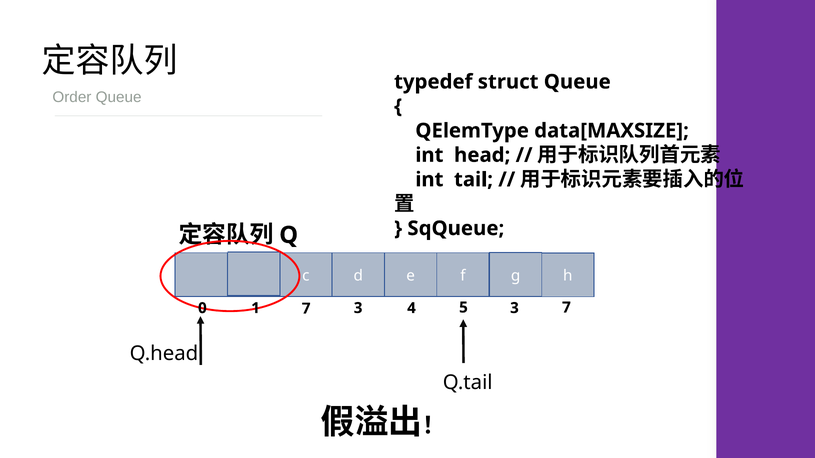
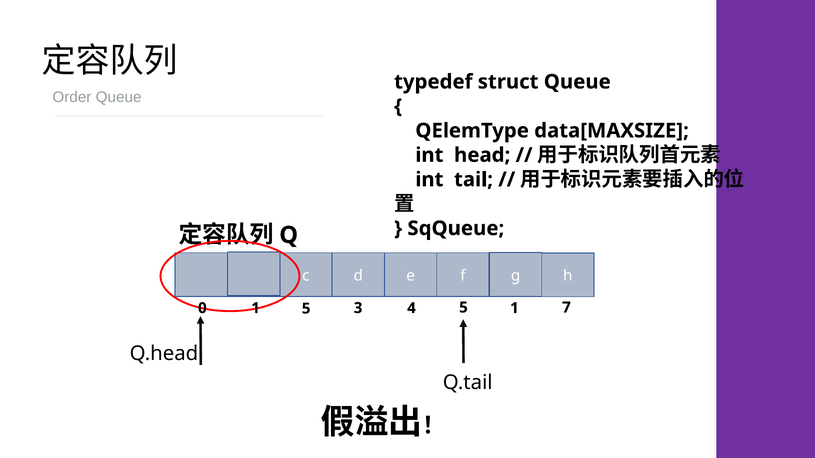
1 7: 7 -> 5 (306, 309)
5 3: 3 -> 1 (514, 308)
